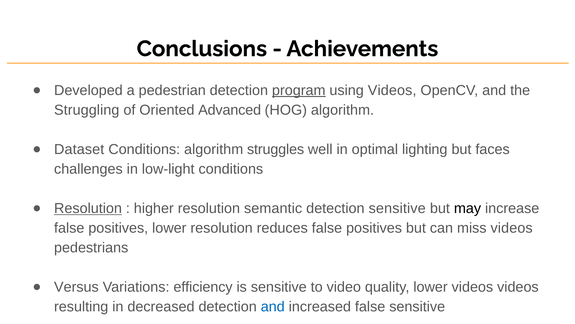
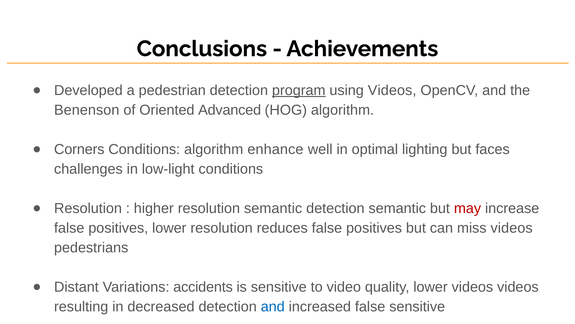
Struggling: Struggling -> Benenson (87, 110)
Dataset: Dataset -> Corners (79, 149)
struggles: struggles -> enhance (275, 149)
Resolution underline: present -> none (88, 208)
detection sensitive: sensitive -> semantic (397, 208)
may colour: black -> red (467, 208)
Versus: Versus -> Distant (76, 287)
efficiency: efficiency -> accidents (203, 287)
